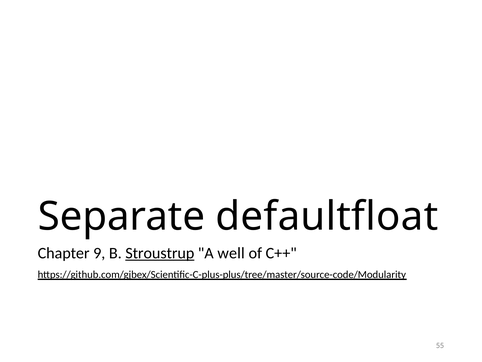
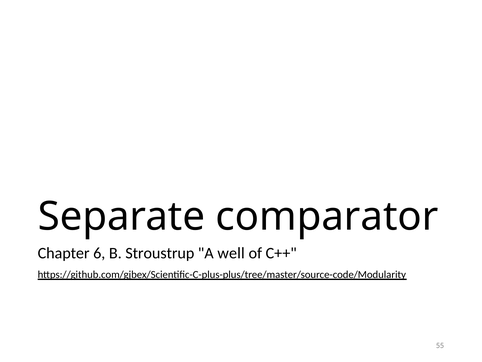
defaultfloat: defaultfloat -> comparator (327, 216)
9: 9 -> 6 (99, 253)
Stroustrup underline: present -> none (160, 253)
